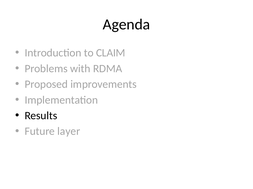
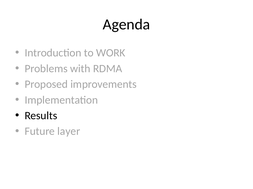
CLAIM: CLAIM -> WORK (111, 53)
